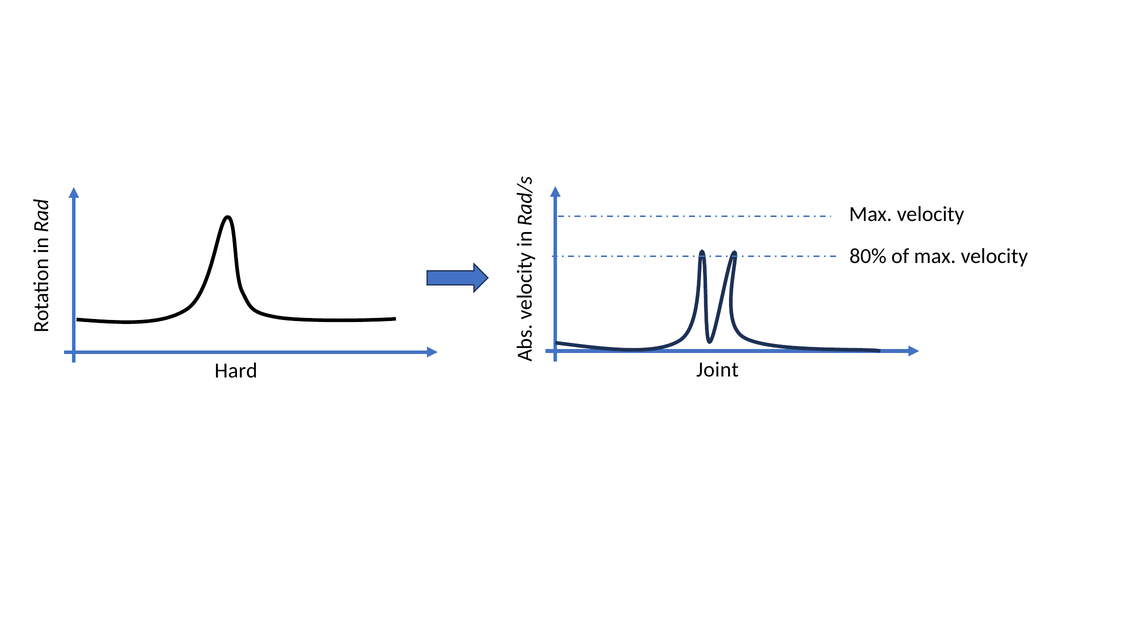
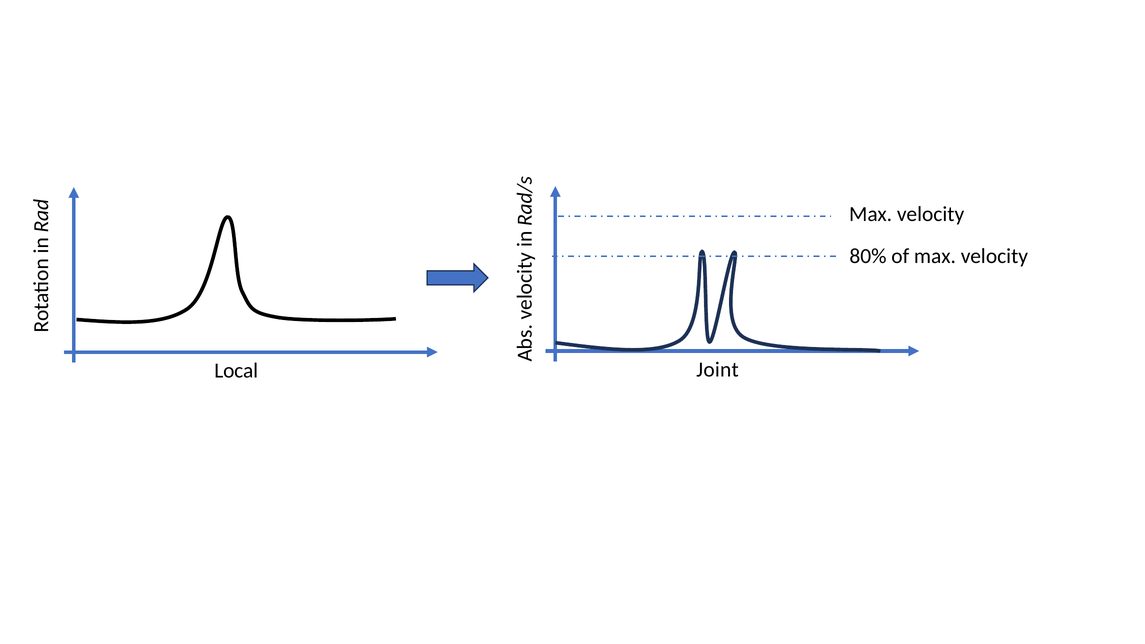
Hard: Hard -> Local (236, 371)
